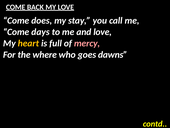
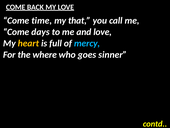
does: does -> time (42, 21)
stay: stay -> that (79, 21)
mercy colour: pink -> light blue (87, 43)
dawns: dawns -> sinner (113, 55)
